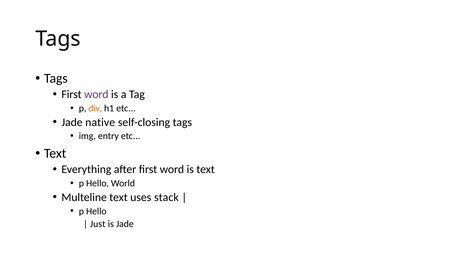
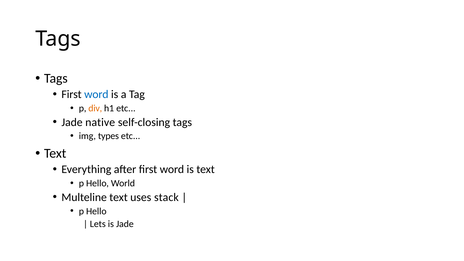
word colour: purple -> blue (96, 94)
entry: entry -> types (108, 136)
Just: Just -> Lets (98, 224)
